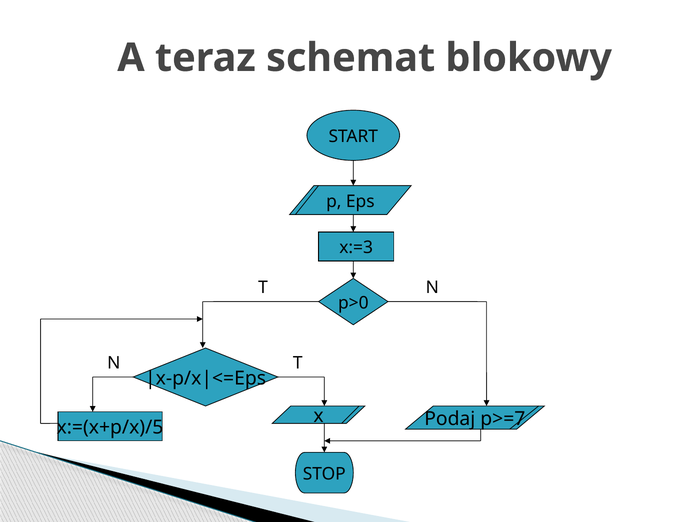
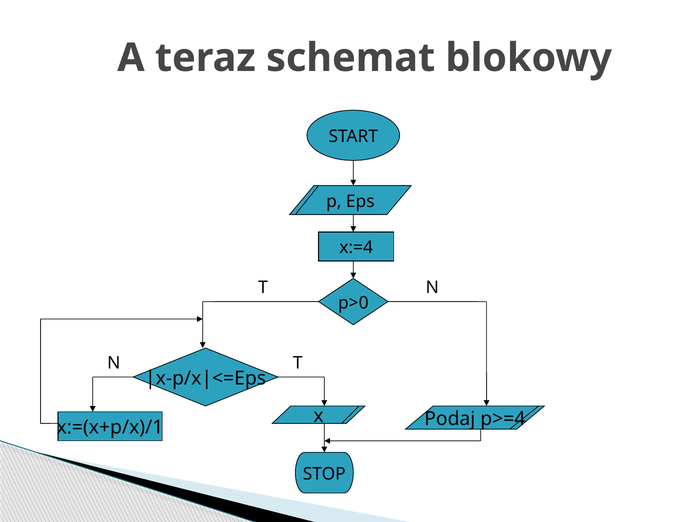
x:=3: x:=3 -> x:=4 (356, 247)
p>=7: p>=7 -> p>=4 (503, 418)
x:=(x+p/x)/5: x:=(x+p/x)/5 -> x:=(x+p/x)/1 (110, 427)
